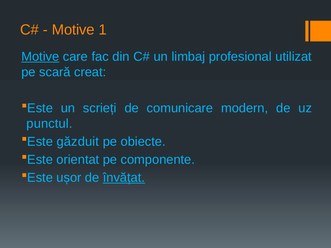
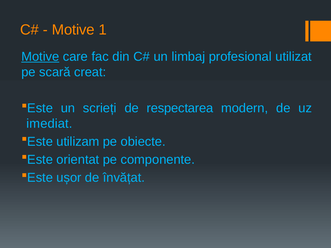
comunicare: comunicare -> respectarea (180, 108)
punctul: punctul -> imediat (49, 124)
găzduit: găzduit -> utilizam (78, 142)
învățat underline: present -> none (124, 178)
